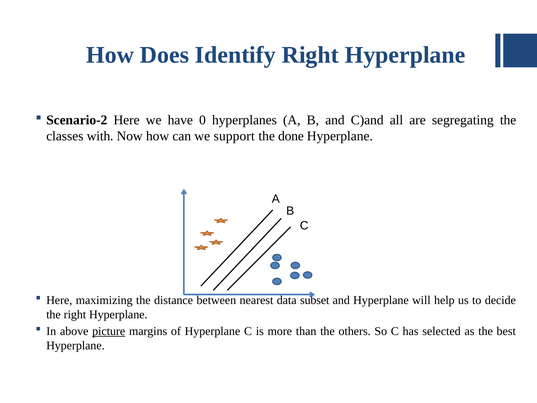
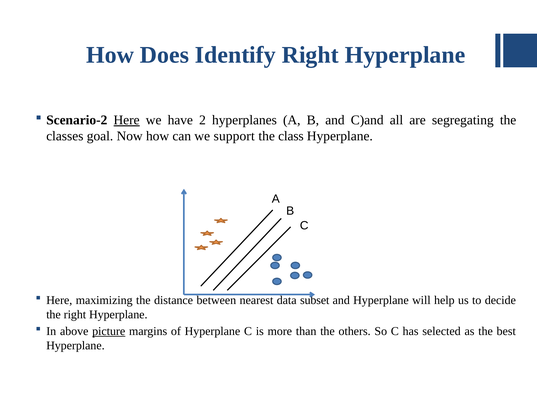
Here underline: none -> present (127, 120)
0: 0 -> 2 (202, 120)
with: with -> goal (100, 136)
done: done -> class (291, 136)
